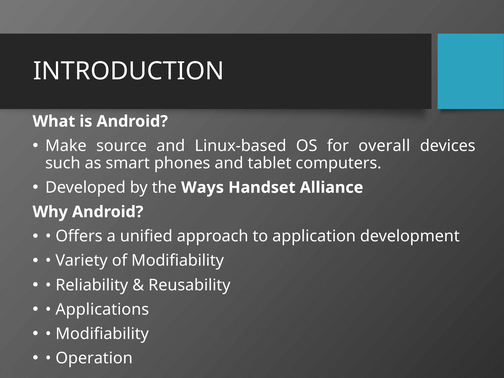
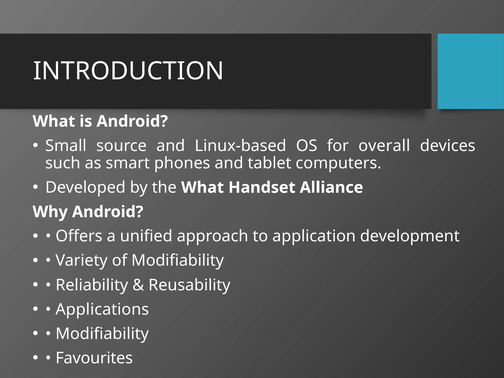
Make: Make -> Small (66, 146)
the Ways: Ways -> What (203, 188)
Operation: Operation -> Favourites (94, 358)
